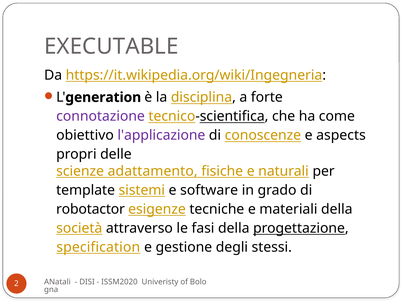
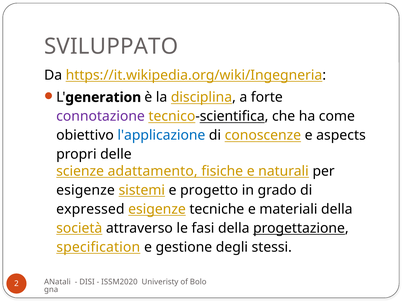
EXECUTABLE: EXECUTABLE -> SVILUPPATO (111, 46)
l'applicazione colour: purple -> blue (161, 135)
template: template -> esigenze (86, 190)
software: software -> progetto (209, 190)
robotactor: robotactor -> expressed (90, 209)
